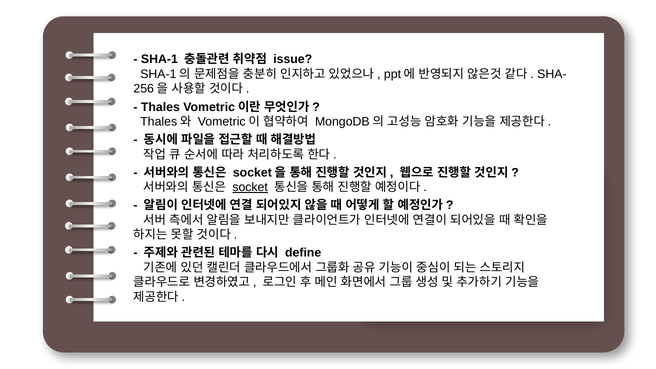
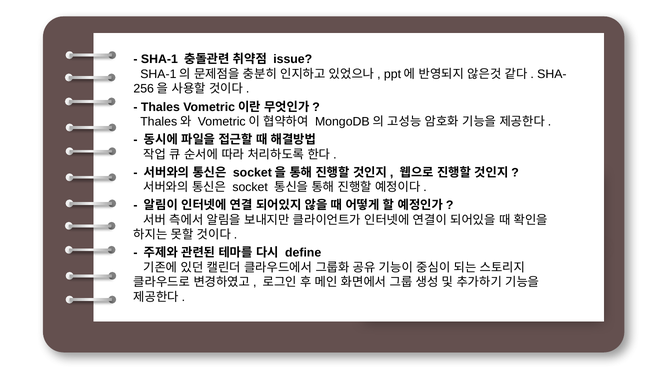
socket underline: present -> none (250, 187)
